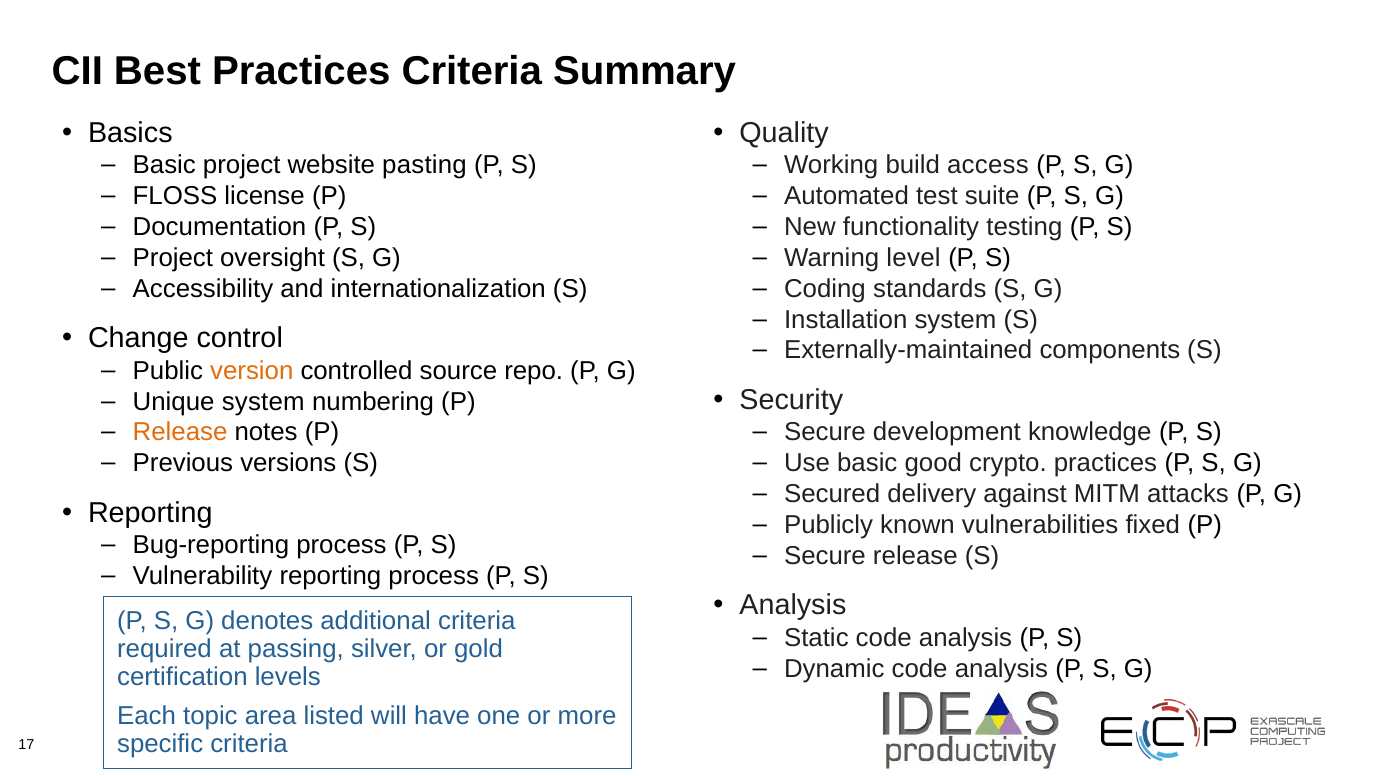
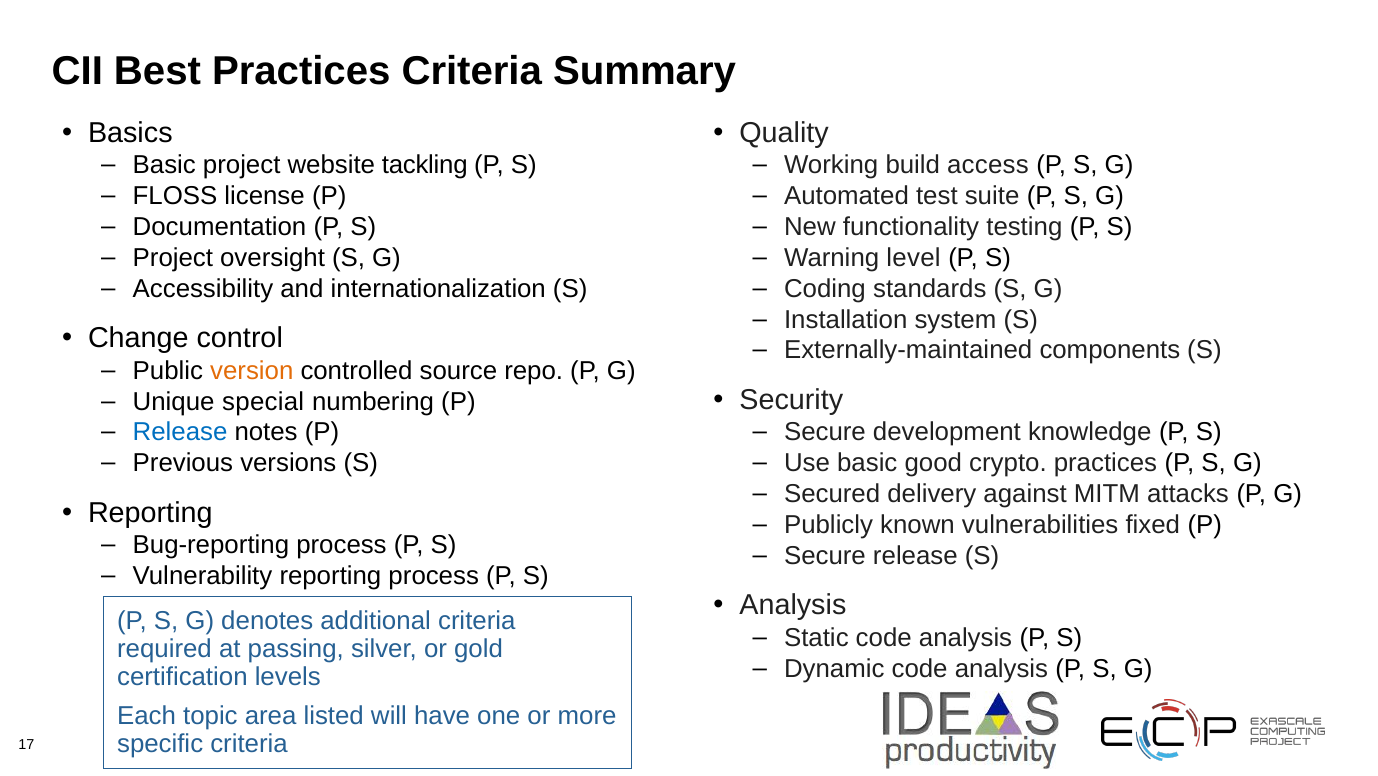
pasting: pasting -> tackling (425, 165)
Unique system: system -> special (263, 401)
Release colour: orange -> blue (180, 432)
